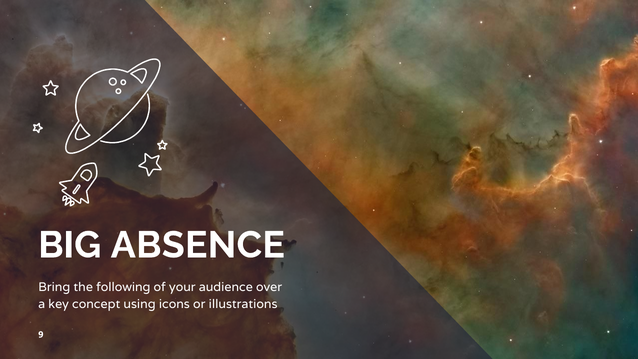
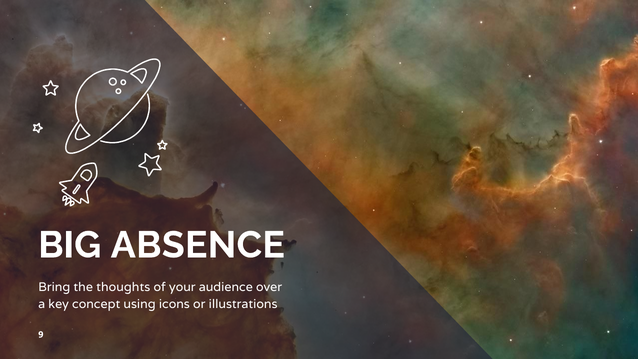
following: following -> thoughts (123, 287)
